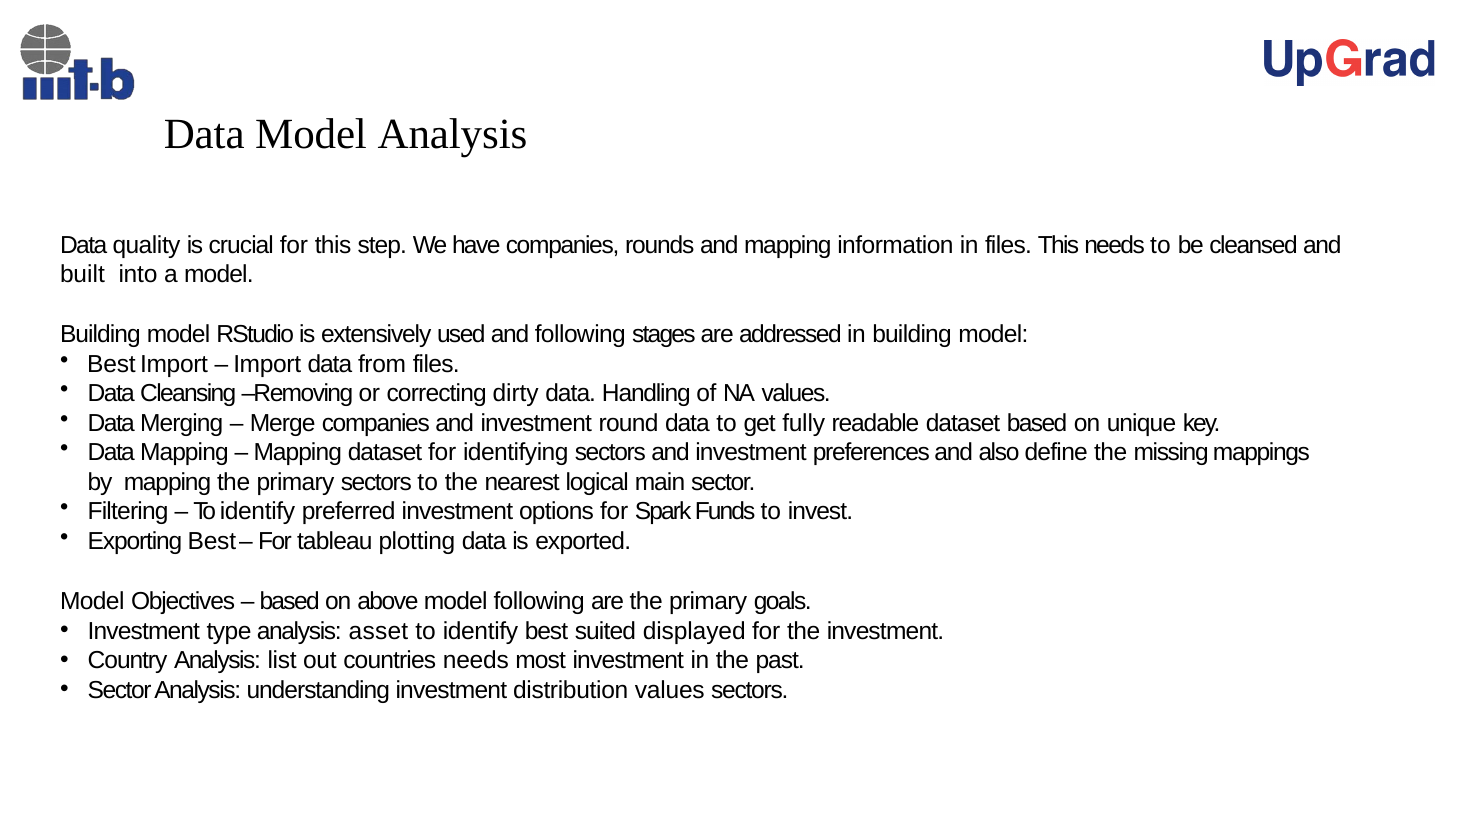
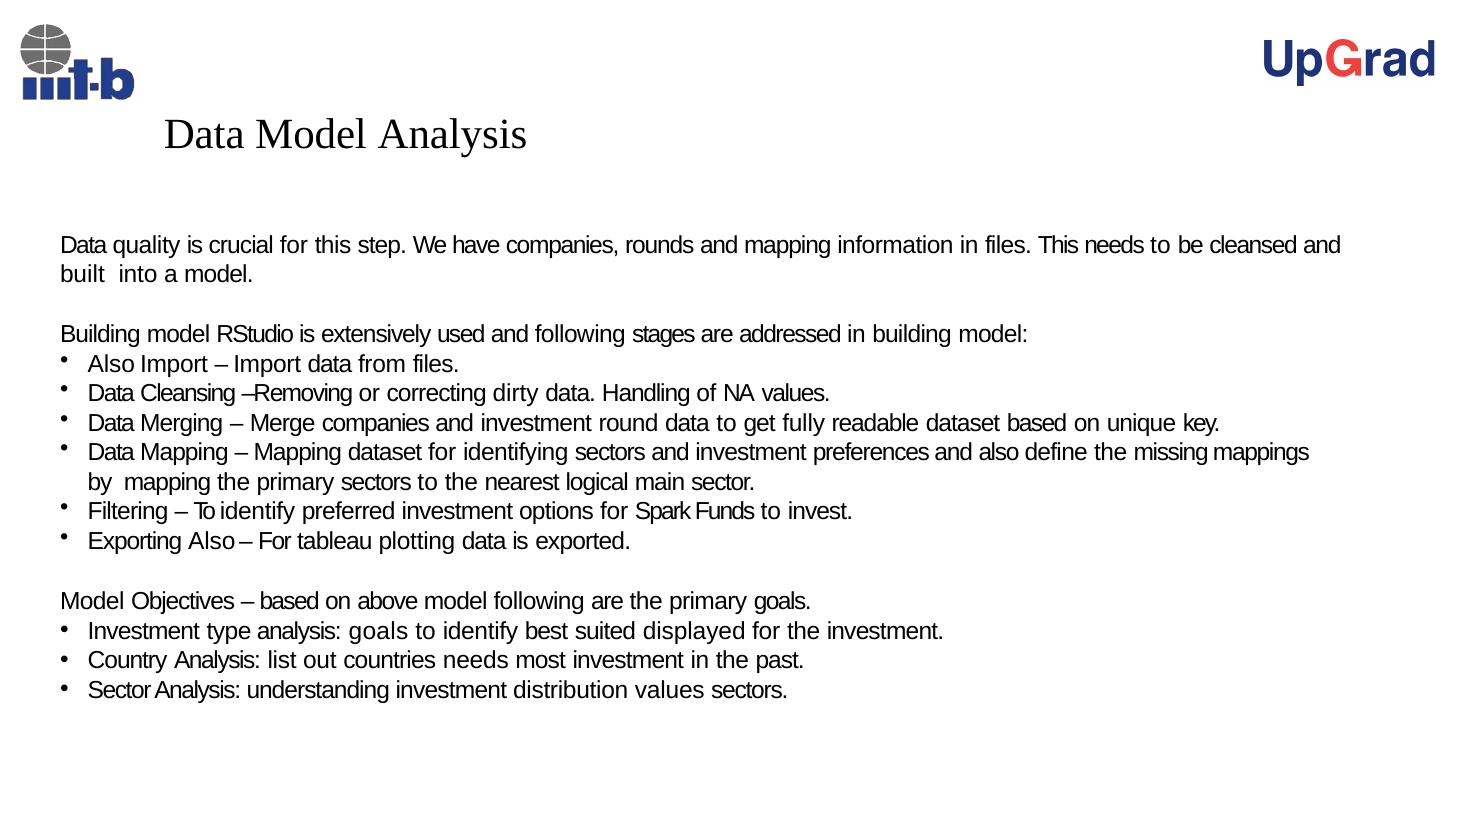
Best: Best -> Also (111, 364)
Exporting Best: Best -> Also (212, 541)
analysis asset: asset -> goals (378, 631)
